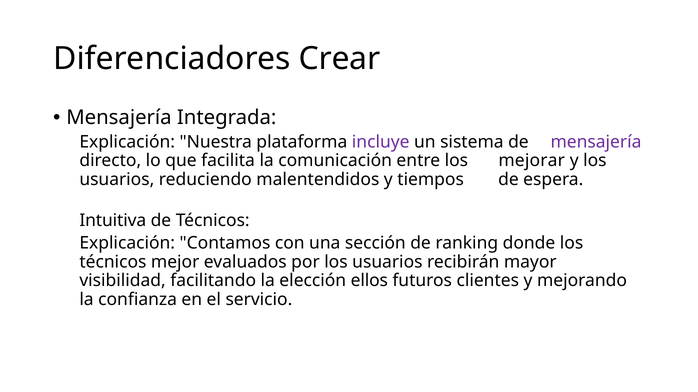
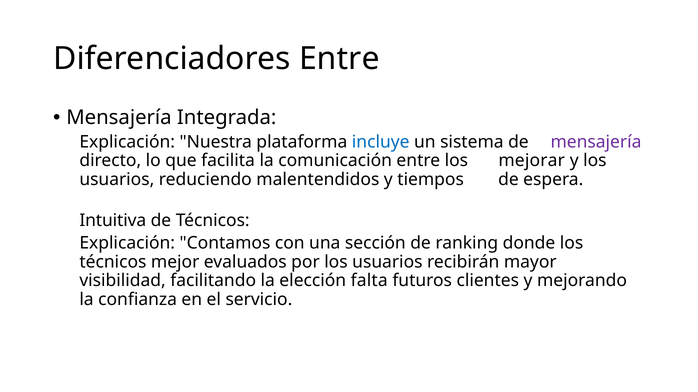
Diferenciadores Crear: Crear -> Entre (339, 59)
incluye colour: purple -> blue (381, 142)
ellos: ellos -> falta (369, 281)
